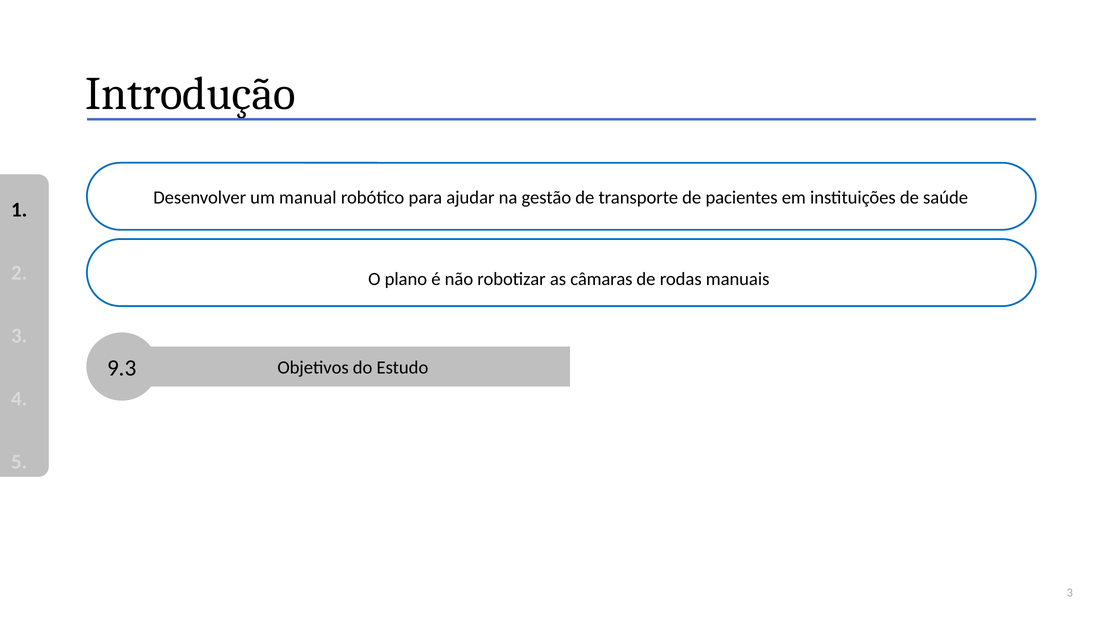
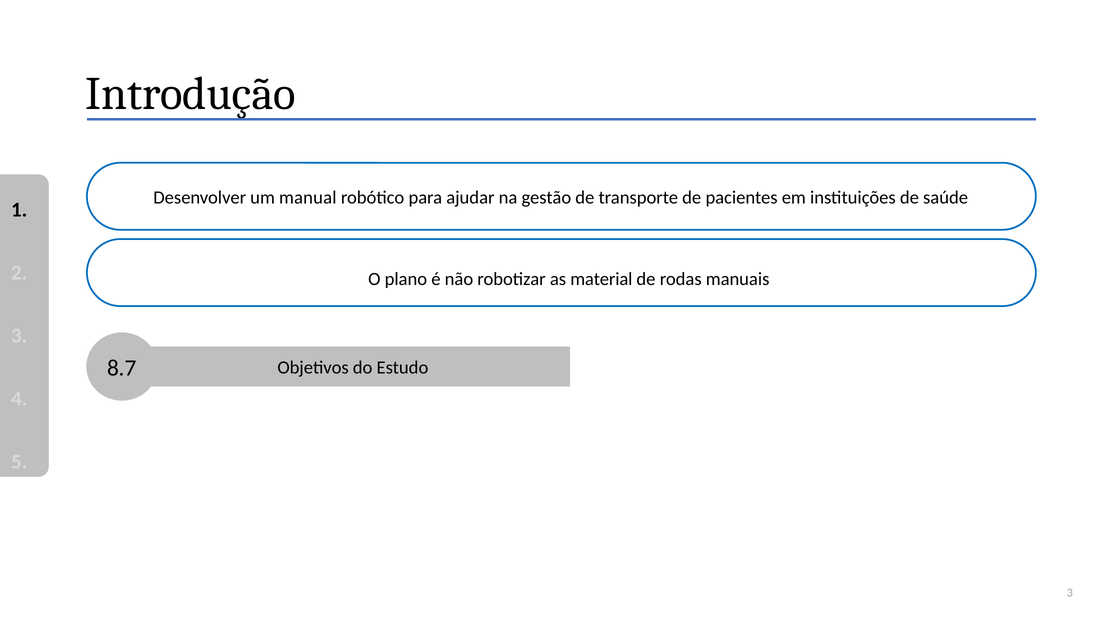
câmaras: câmaras -> material (601, 279)
9.3: 9.3 -> 8.7 (122, 368)
